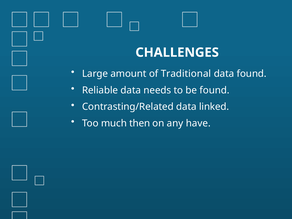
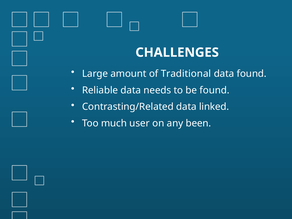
then: then -> user (140, 123)
have: have -> been (198, 123)
